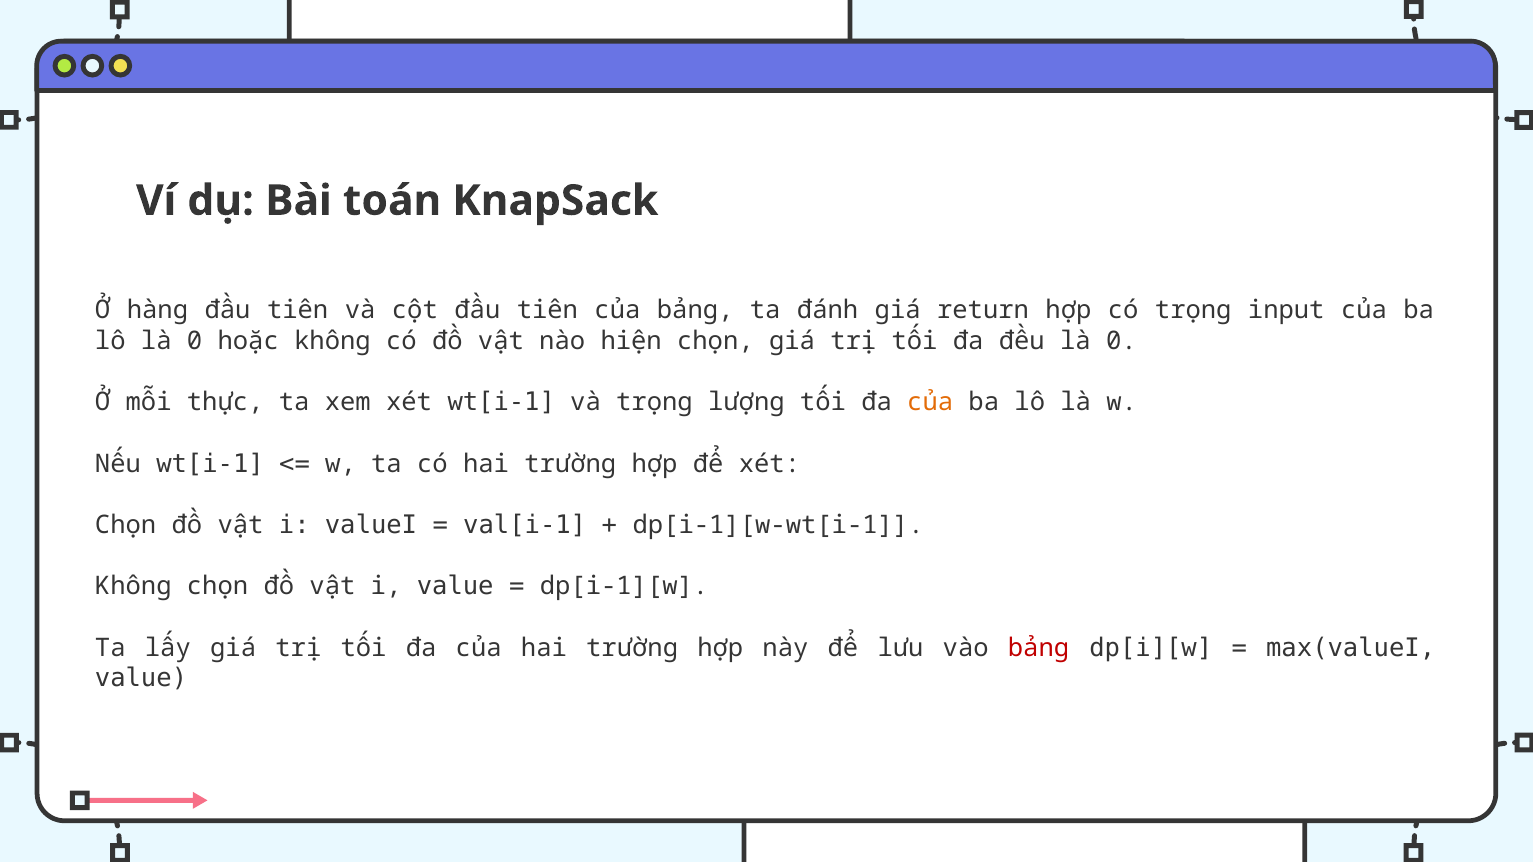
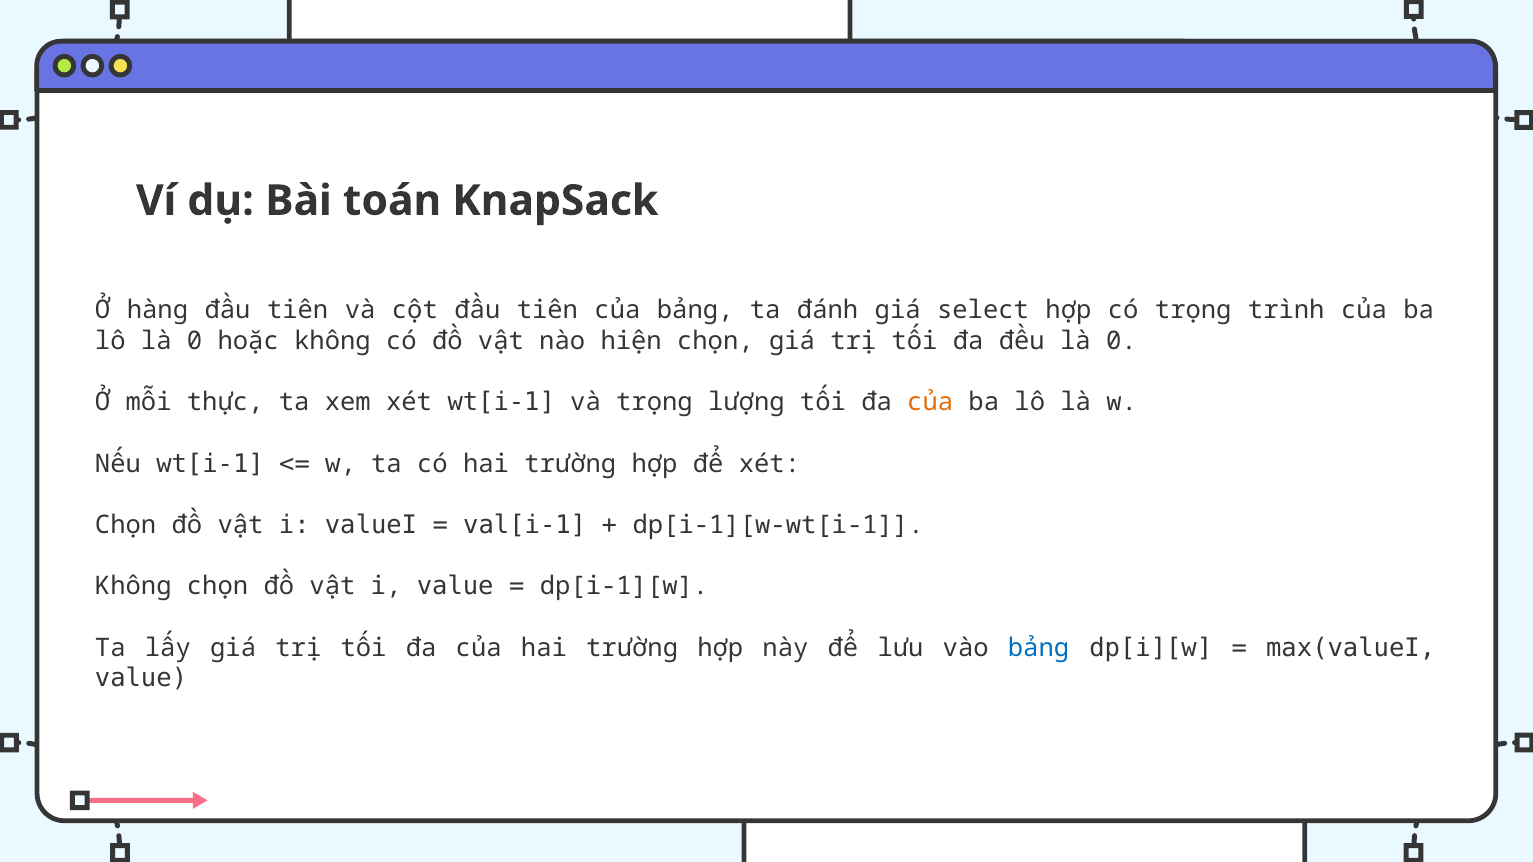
return: return -> select (983, 311)
input: input -> trình (1286, 311)
bảng colour: red -> blue (1039, 648)
